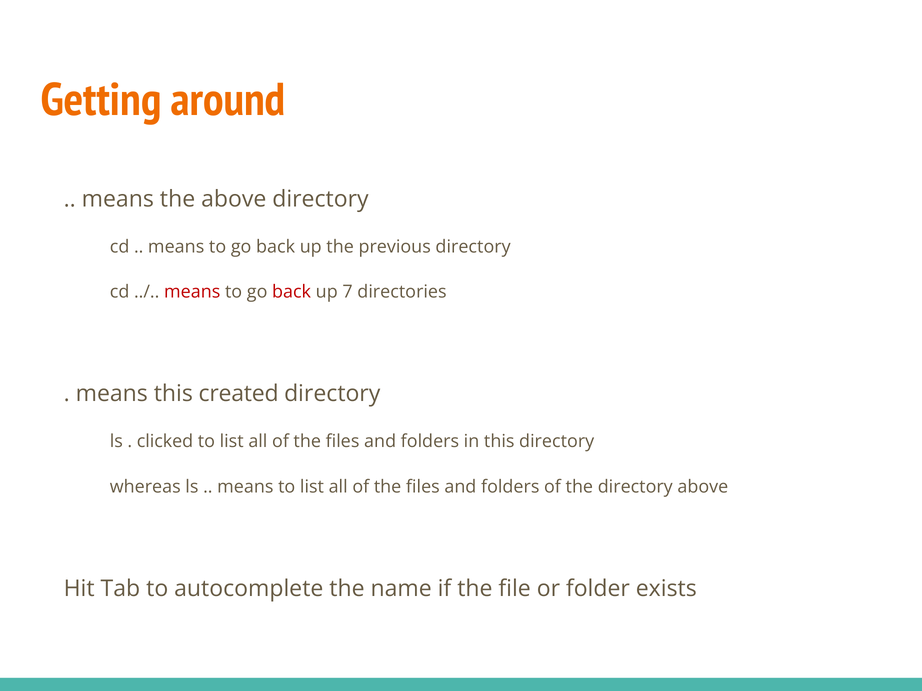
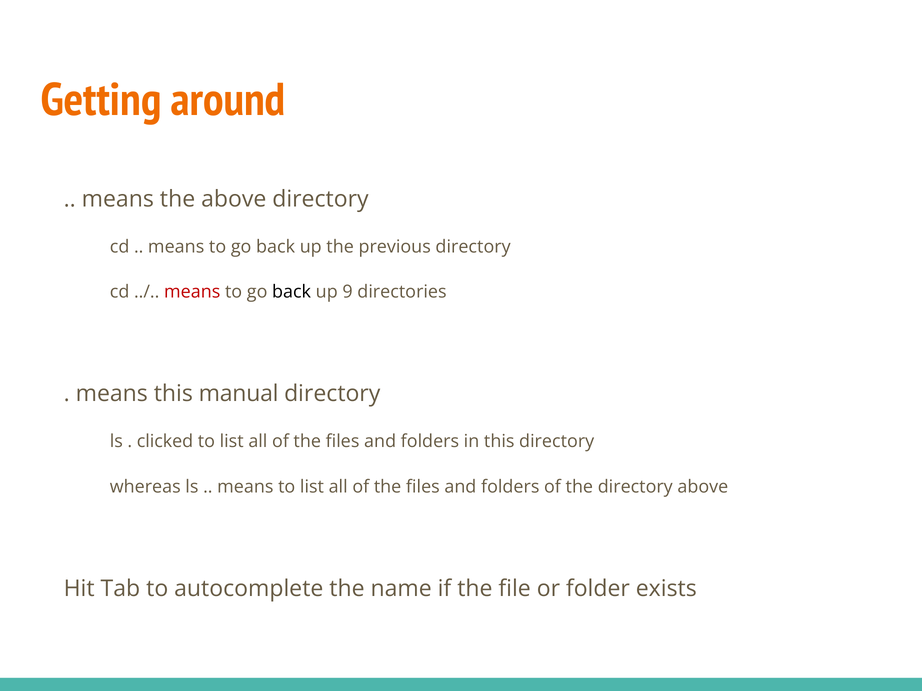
back colour: red -> black (292, 292)
7: 7 -> 9 (348, 292)
created: created -> manual (239, 394)
